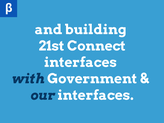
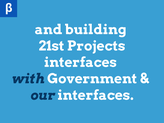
Connect: Connect -> Projects (96, 46)
